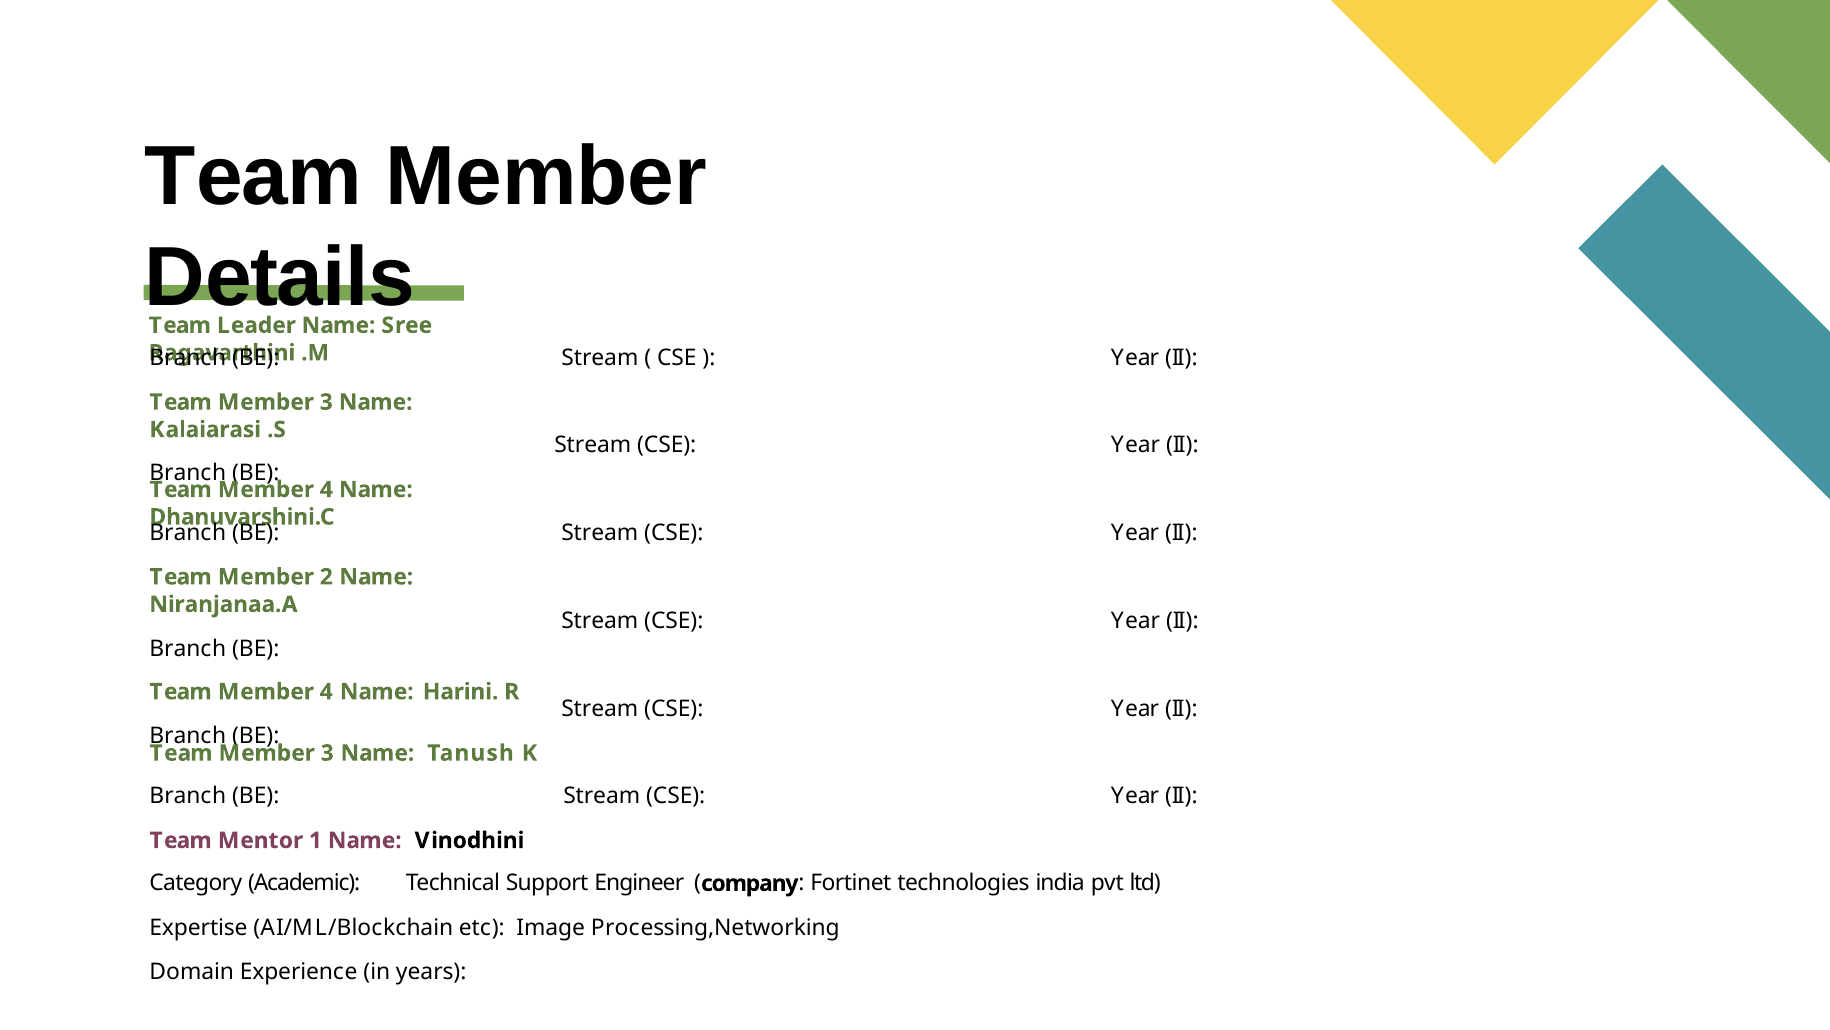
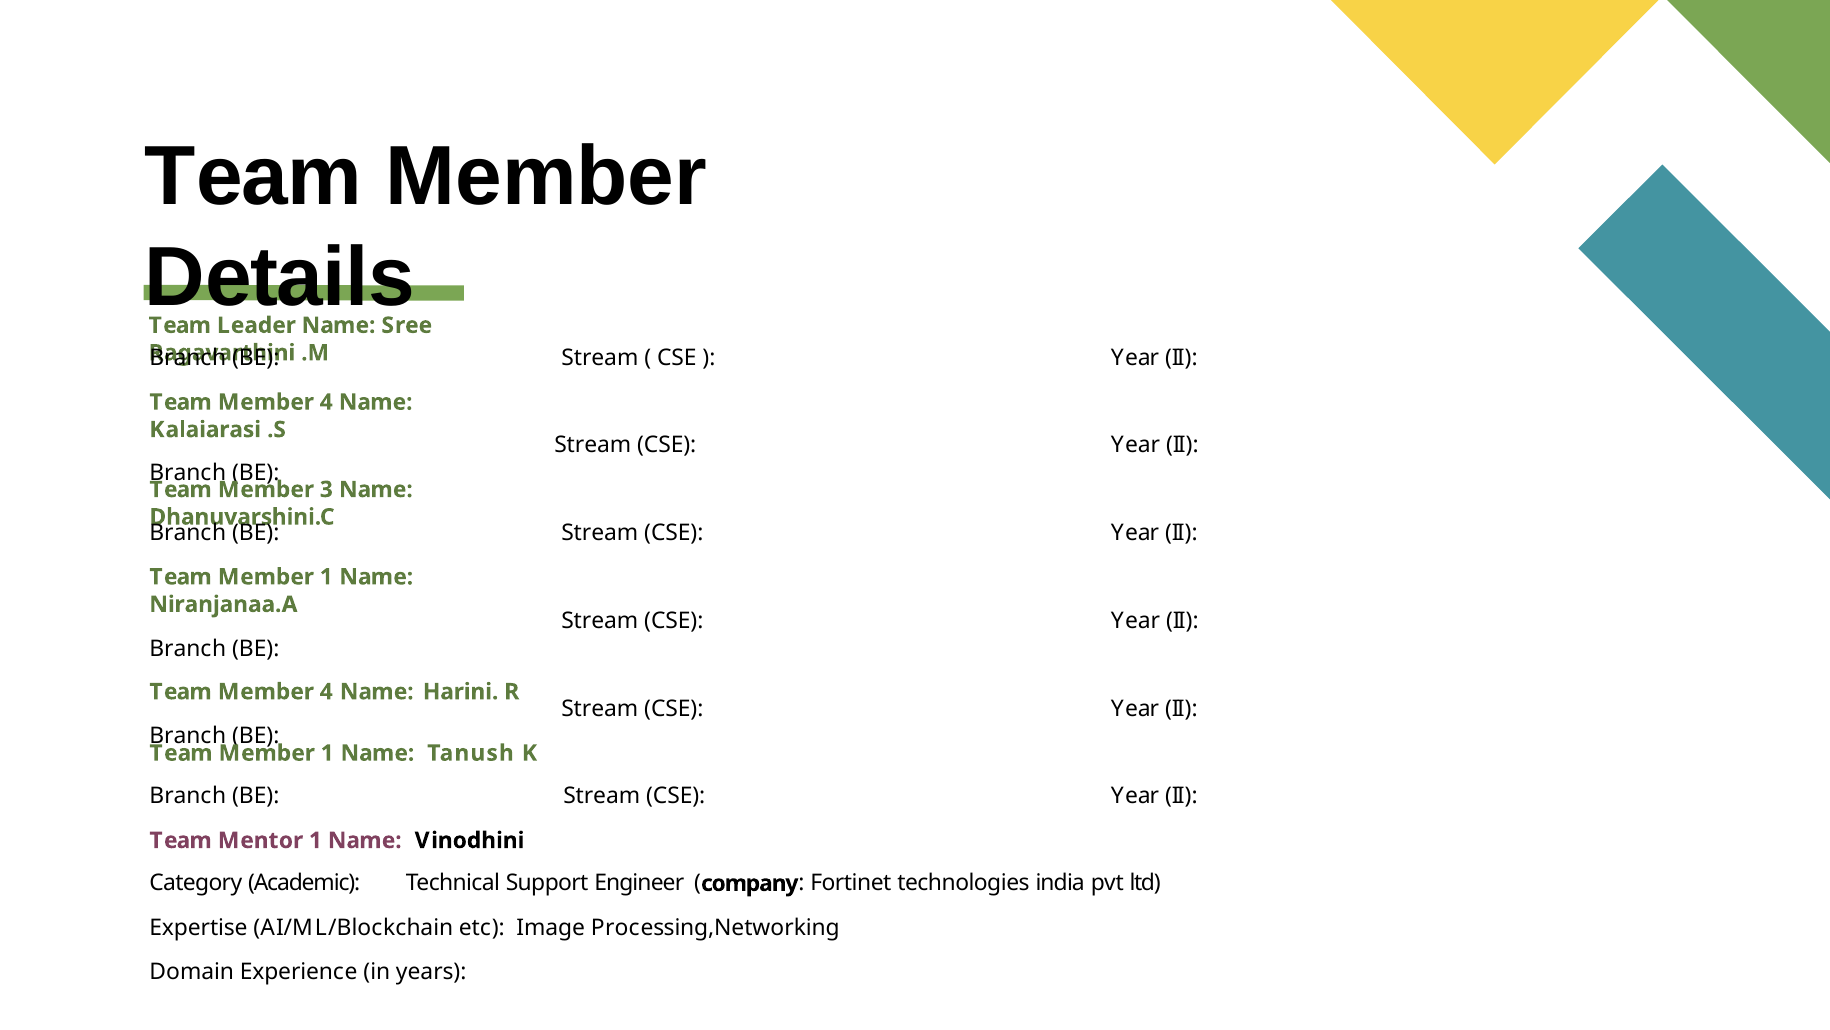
3: 3 -> 4 (326, 402)
4: 4 -> 3 (326, 489)
2: 2 -> 1 (326, 577)
3: 3 -> 1 (327, 753)
